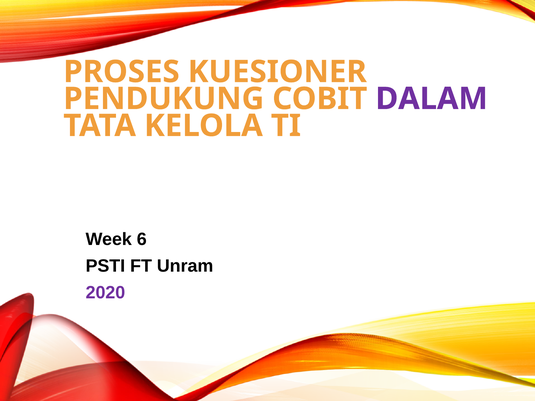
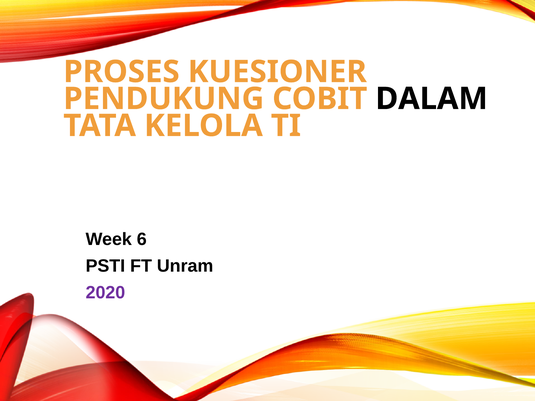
DALAM colour: purple -> black (432, 99)
